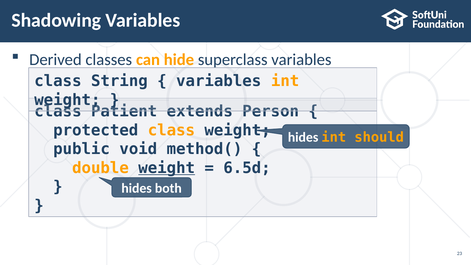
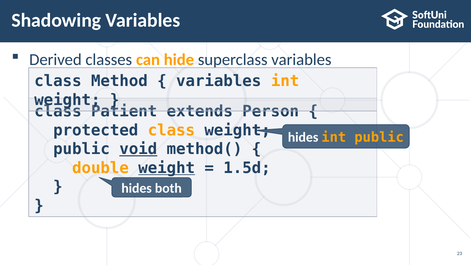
String: String -> Method (119, 81)
int should: should -> public (379, 137)
void underline: none -> present (138, 149)
6.5d: 6.5d -> 1.5d (247, 168)
